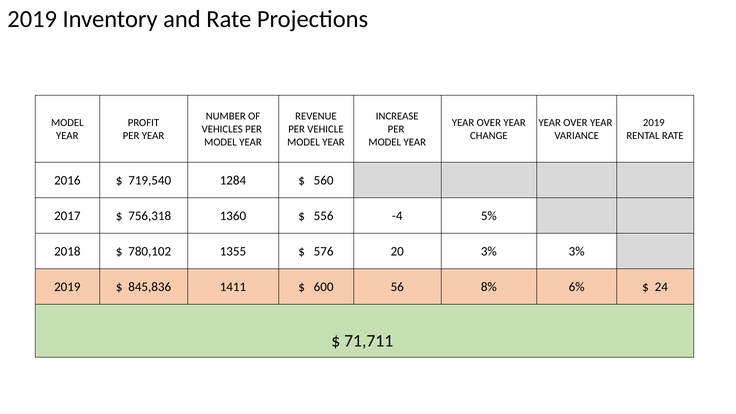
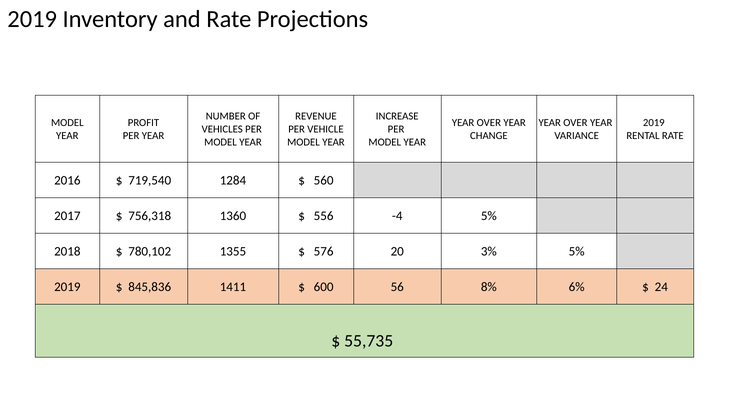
3% 3%: 3% -> 5% (577, 252)
71,711: 71,711 -> 55,735 (369, 341)
